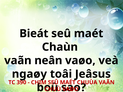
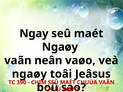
Bieát: Bieát -> Ngay (34, 34)
Chaùn: Chaùn -> Ngaøy (60, 47)
